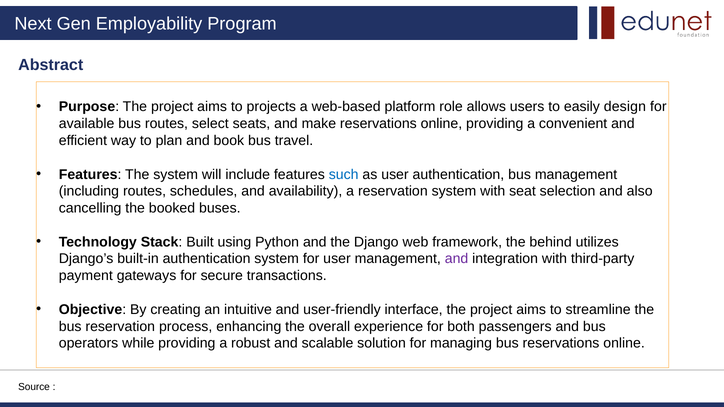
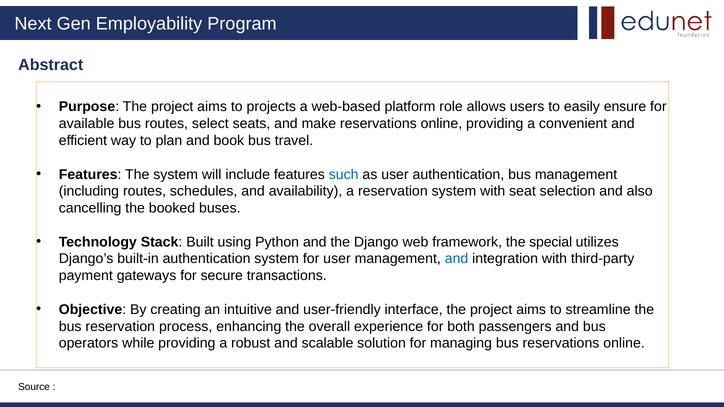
design: design -> ensure (625, 107)
behind: behind -> special (551, 242)
and colour: purple -> blue (457, 259)
